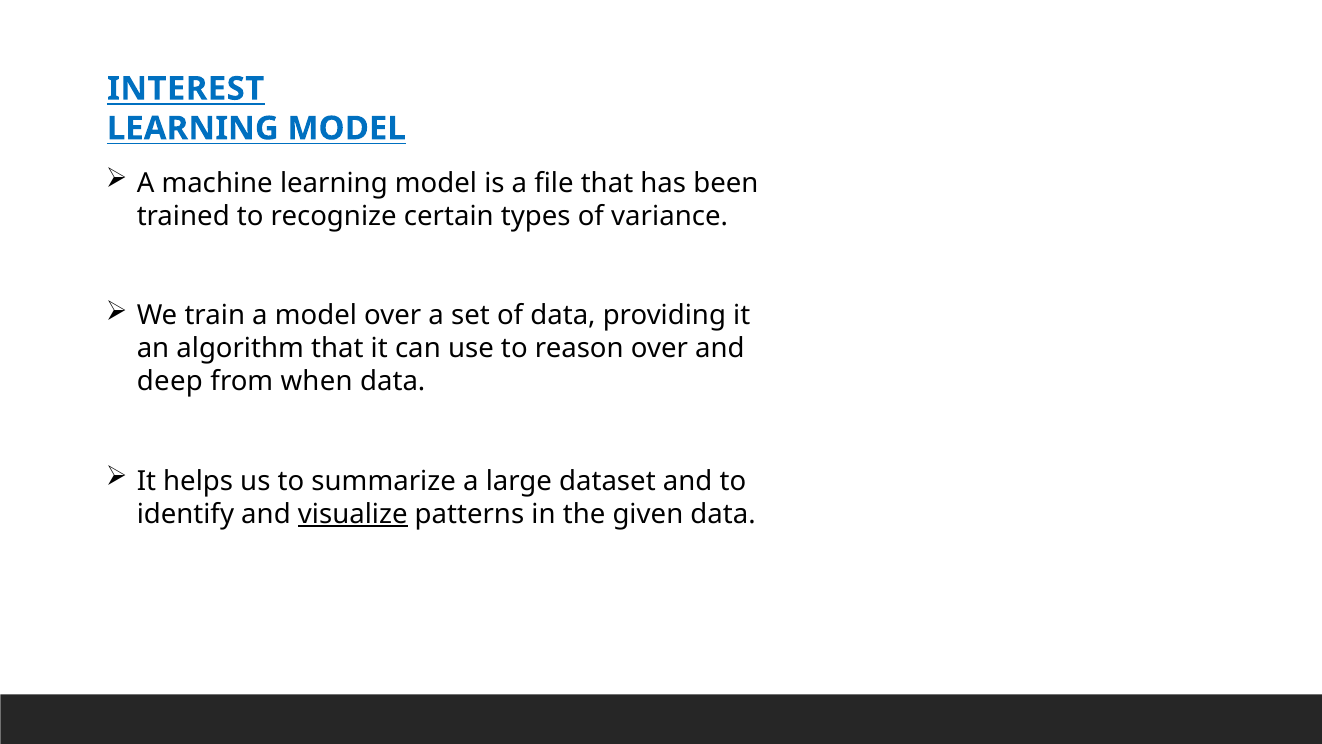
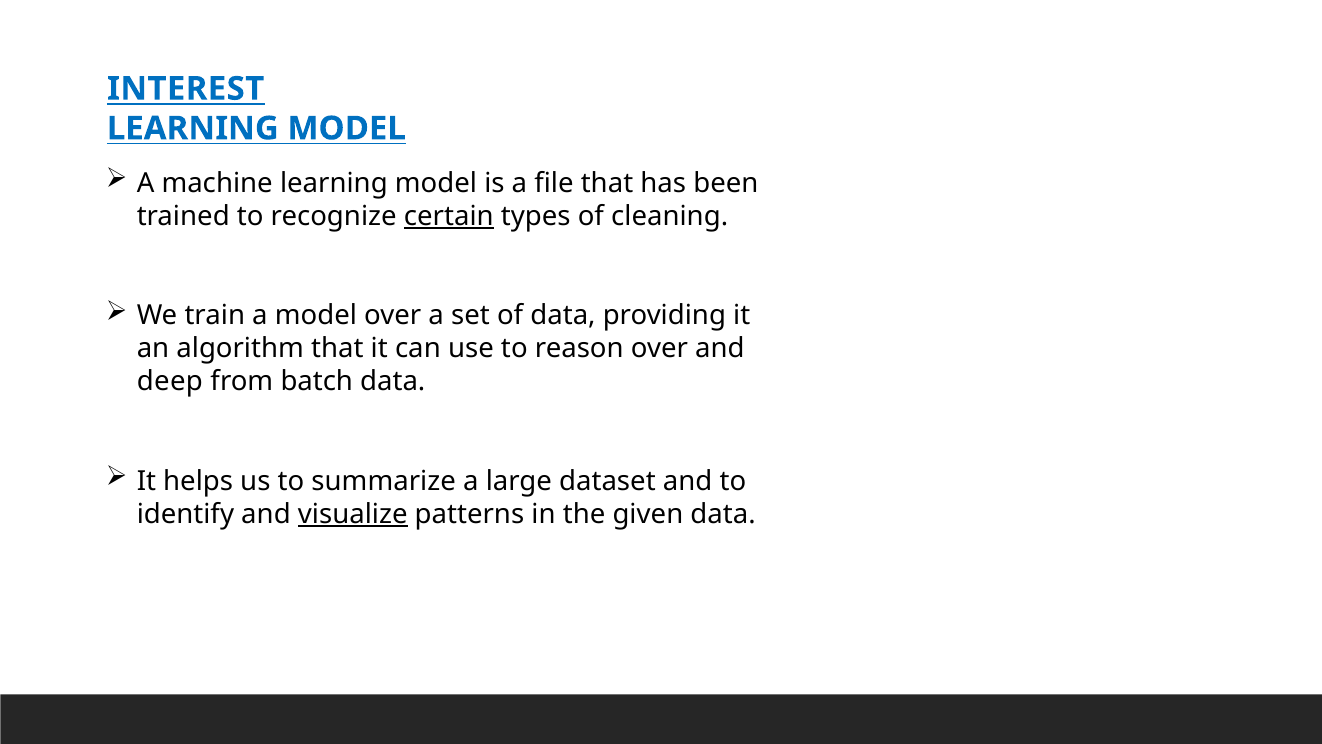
certain underline: none -> present (449, 216)
variance: variance -> cleaning (670, 216)
when: when -> batch (317, 382)
